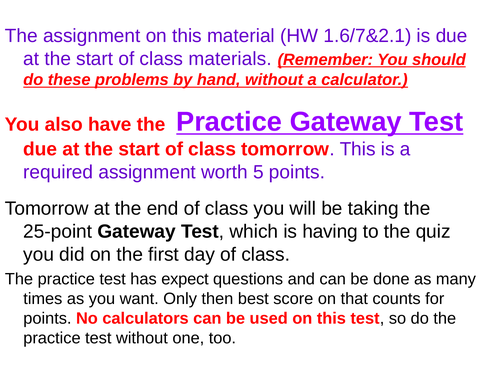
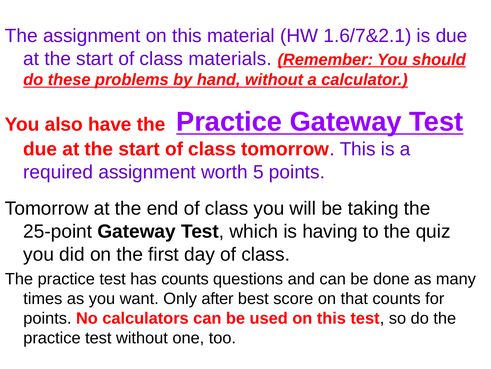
has expect: expect -> counts (185, 278)
then: then -> after (217, 298)
